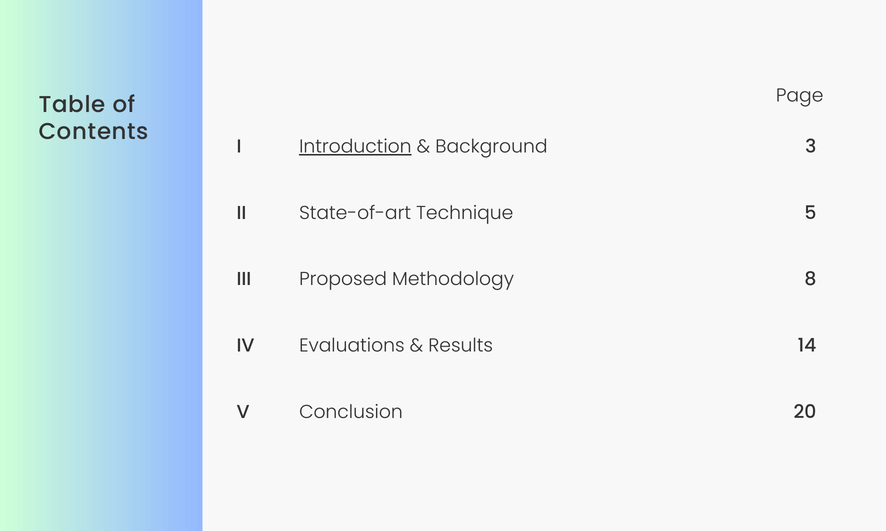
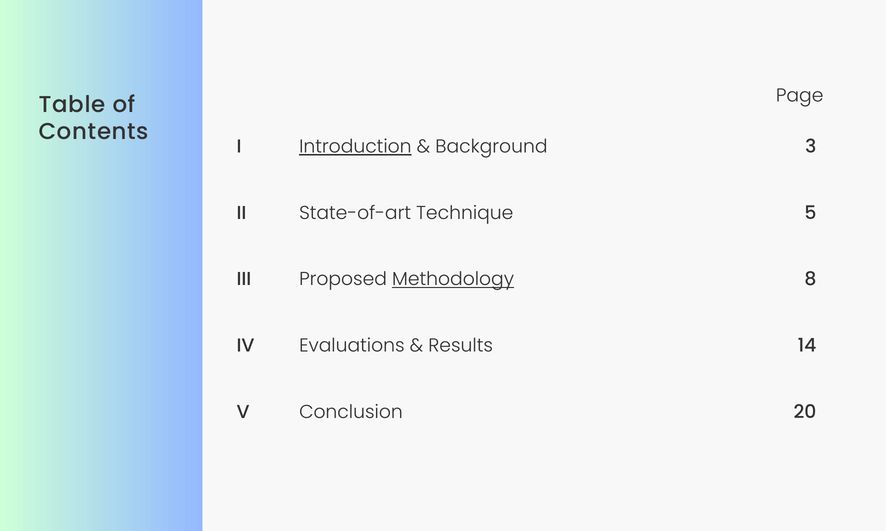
Methodology underline: none -> present (453, 280)
